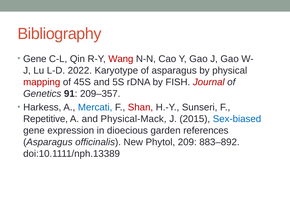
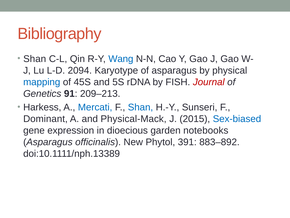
Gene: Gene -> Shan (35, 59)
Wang colour: red -> blue (121, 59)
2022: 2022 -> 2094 (80, 70)
mapping colour: red -> blue (42, 82)
209–357: 209–357 -> 209–213 (100, 93)
Shan colour: red -> blue (140, 107)
Repetitive: Repetitive -> Dominant (45, 119)
references: references -> notebooks (206, 130)
209: 209 -> 391 (187, 142)
